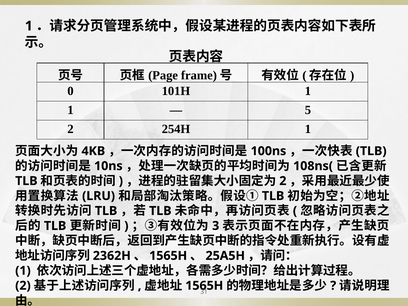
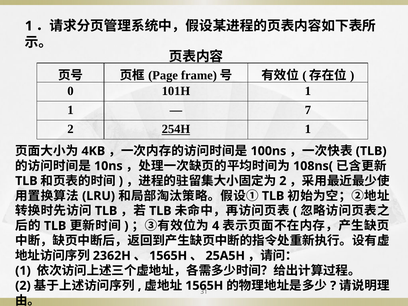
5: 5 -> 7 (308, 110)
254H underline: none -> present (176, 129)
3: 3 -> 4 (216, 226)
